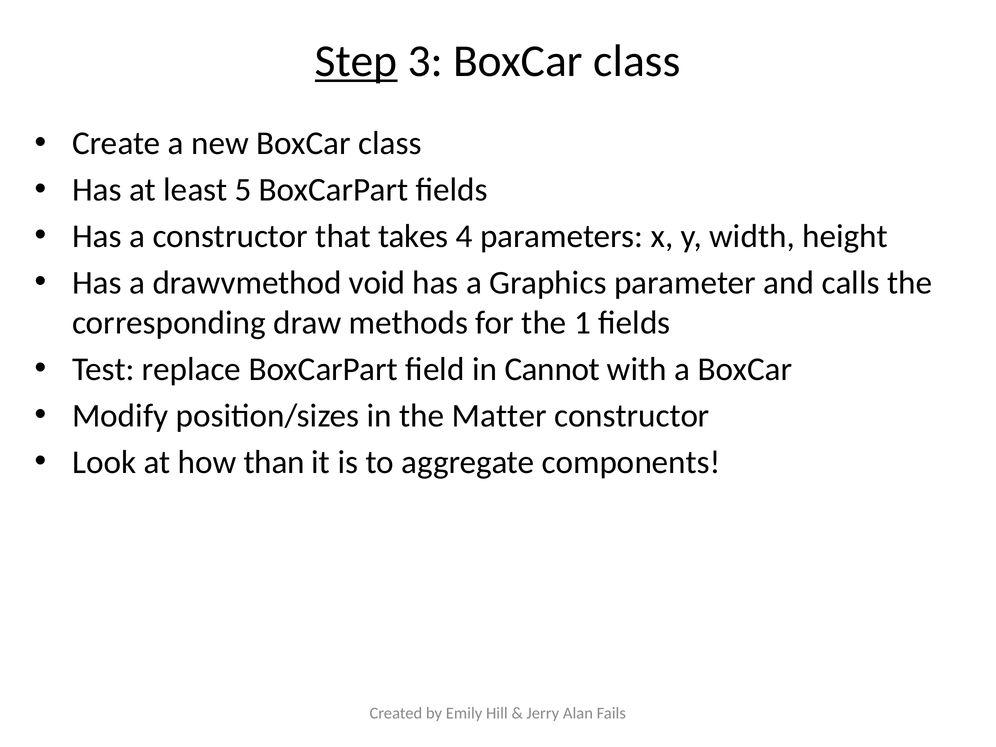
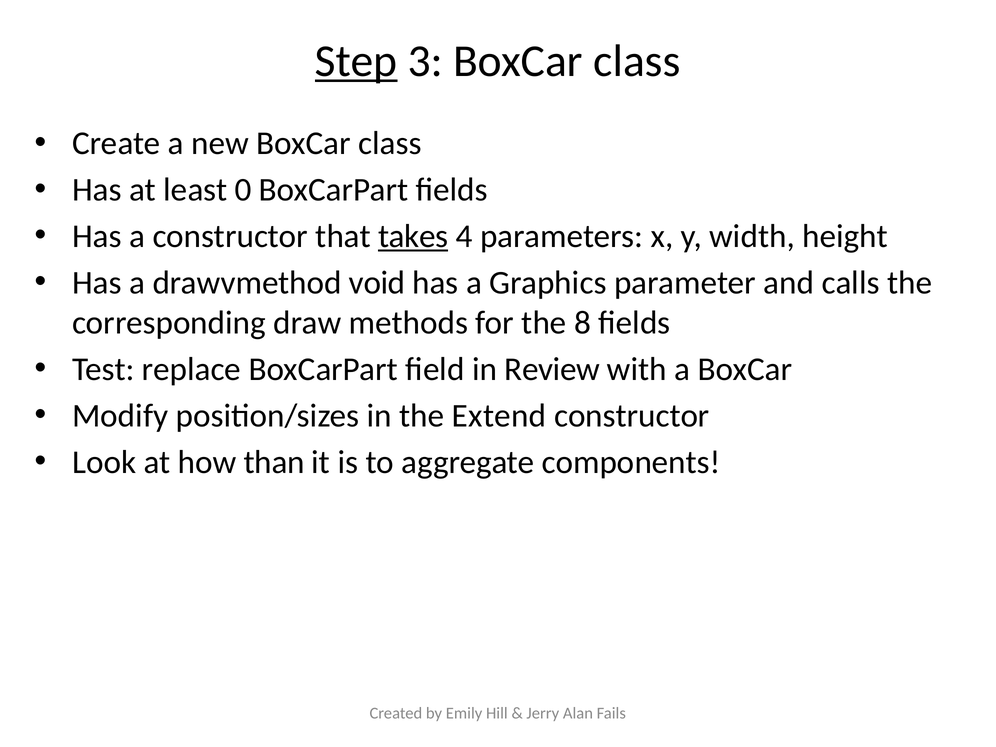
5: 5 -> 0 (243, 190)
takes underline: none -> present (413, 236)
1: 1 -> 8 (582, 323)
Cannot: Cannot -> Review (552, 369)
Matter: Matter -> Extend (499, 416)
